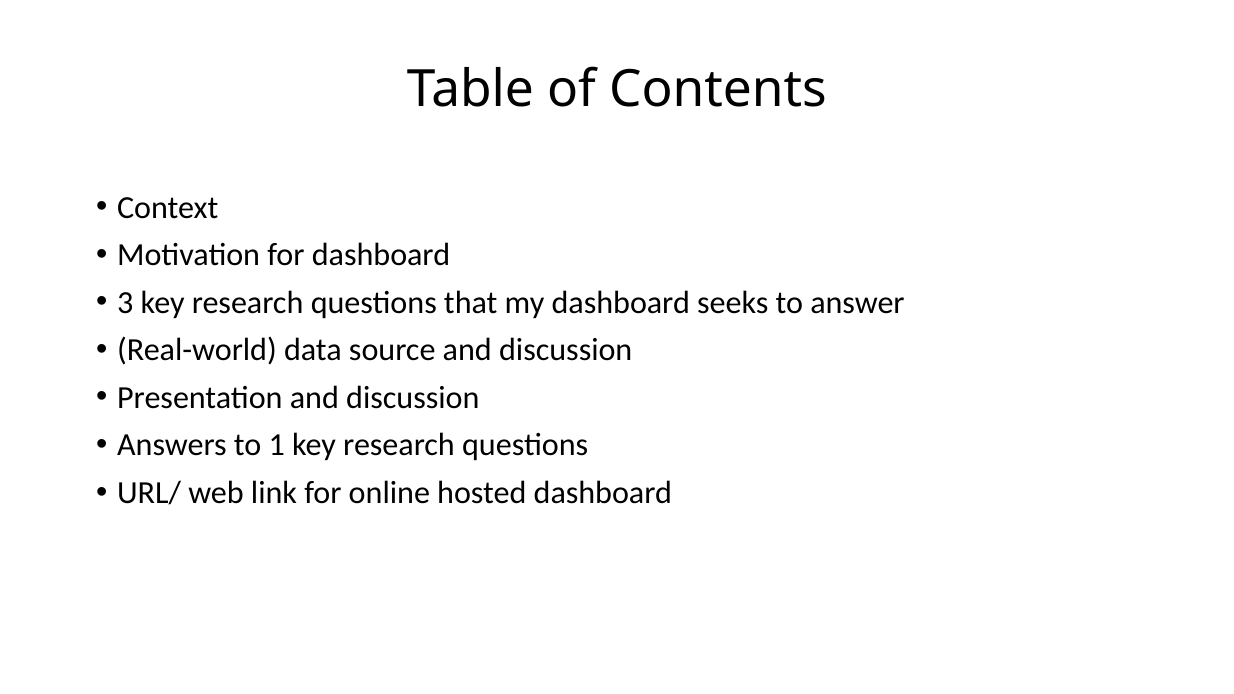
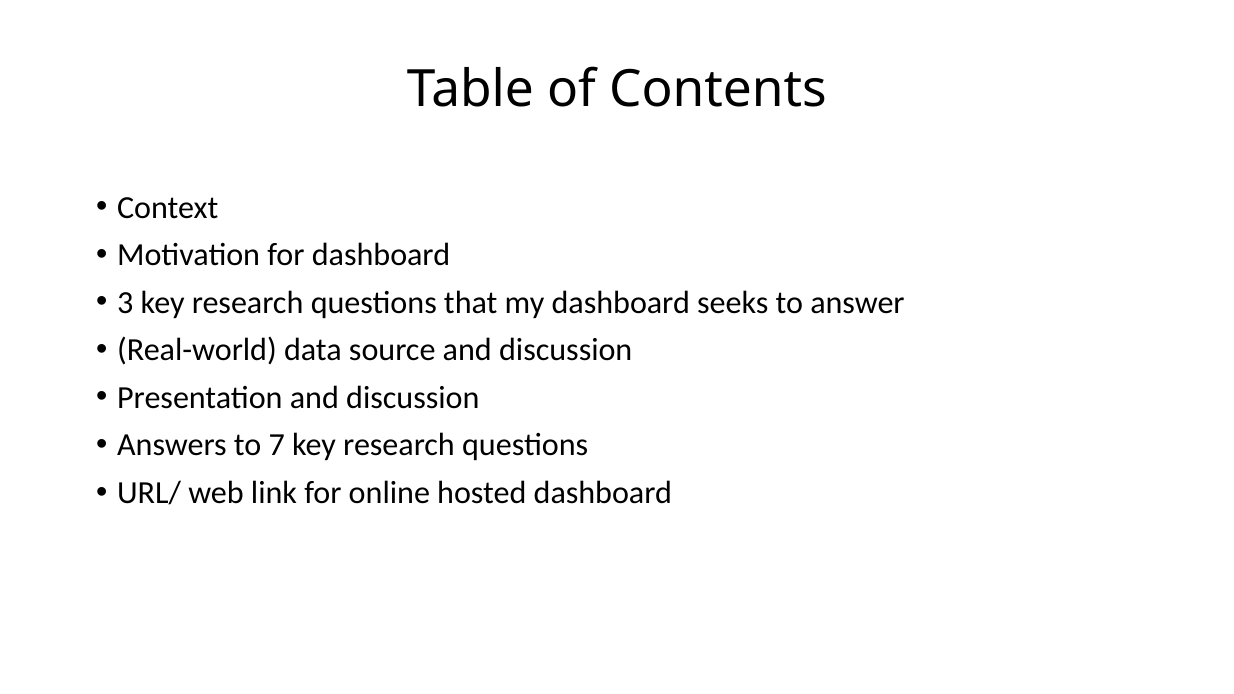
1: 1 -> 7 (277, 445)
